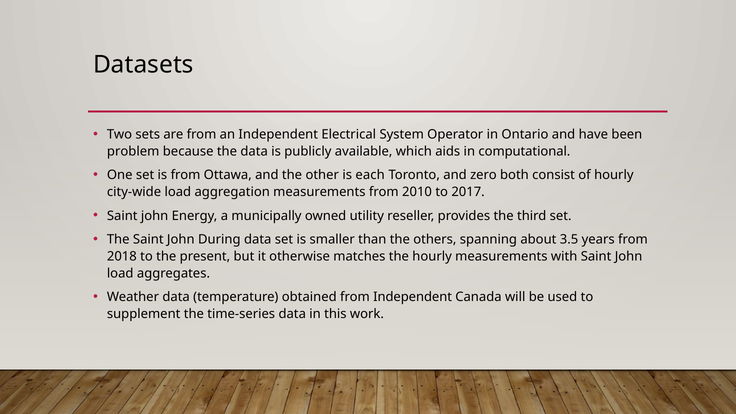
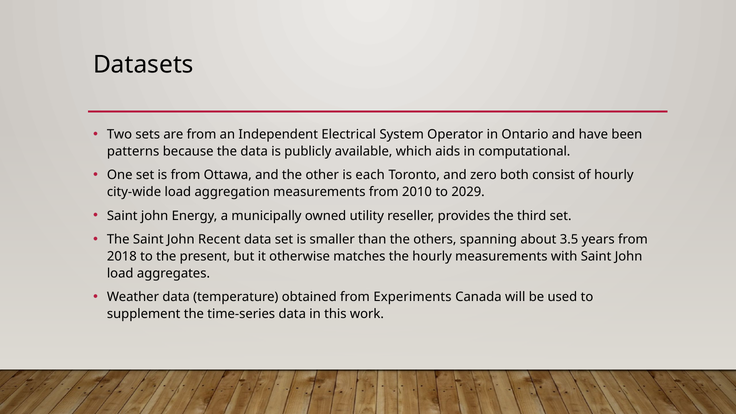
problem: problem -> patterns (133, 151)
2017: 2017 -> 2029 (468, 192)
During: During -> Recent (219, 240)
from Independent: Independent -> Experiments (412, 297)
